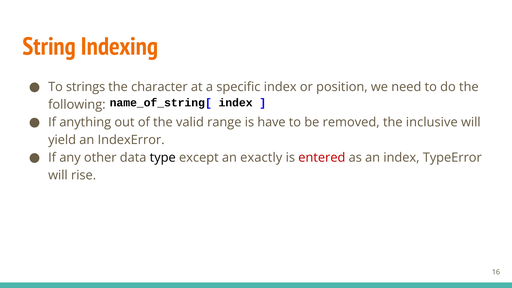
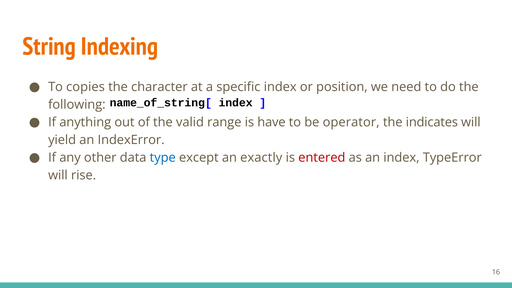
strings: strings -> copies (85, 87)
removed: removed -> operator (351, 122)
inclusive: inclusive -> indicates (432, 122)
type colour: black -> blue (163, 158)
